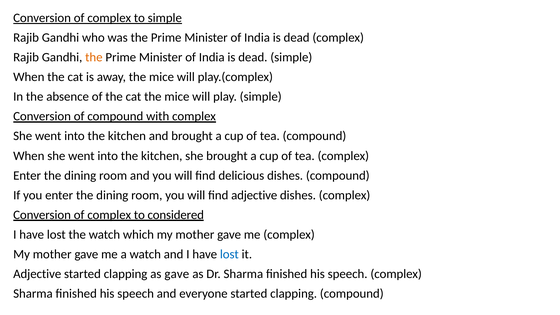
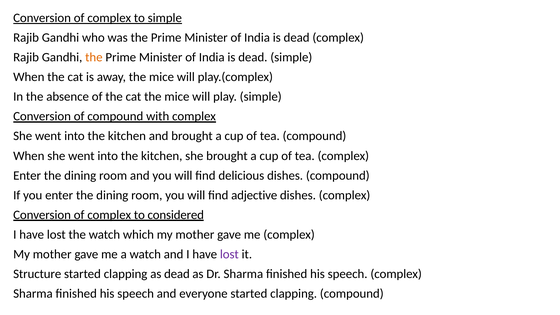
lost colour: blue -> purple (229, 254)
Adjective: Adjective -> Structure (37, 274)
as gave: gave -> dead (177, 274)
